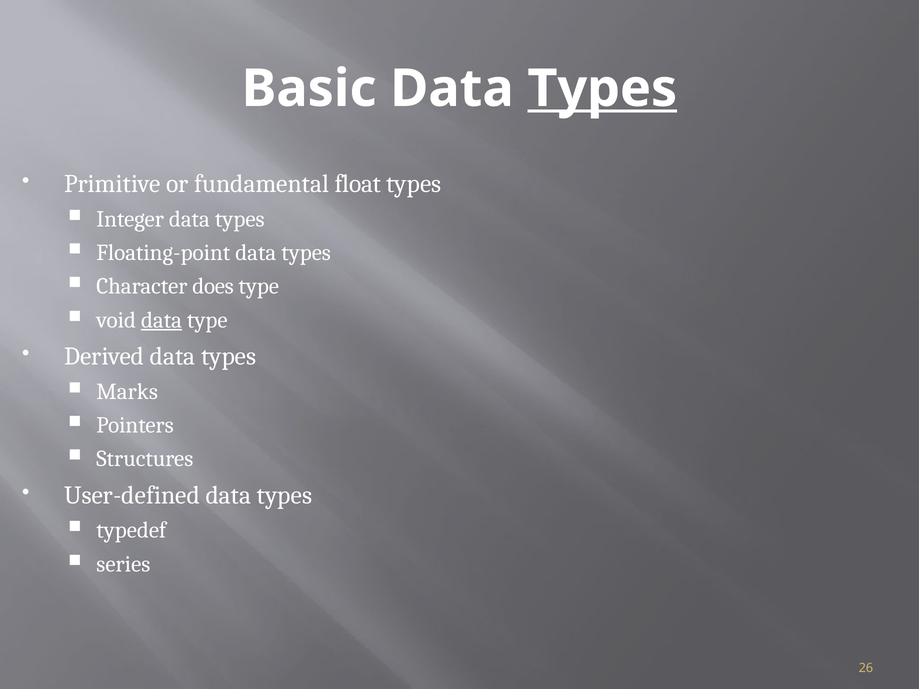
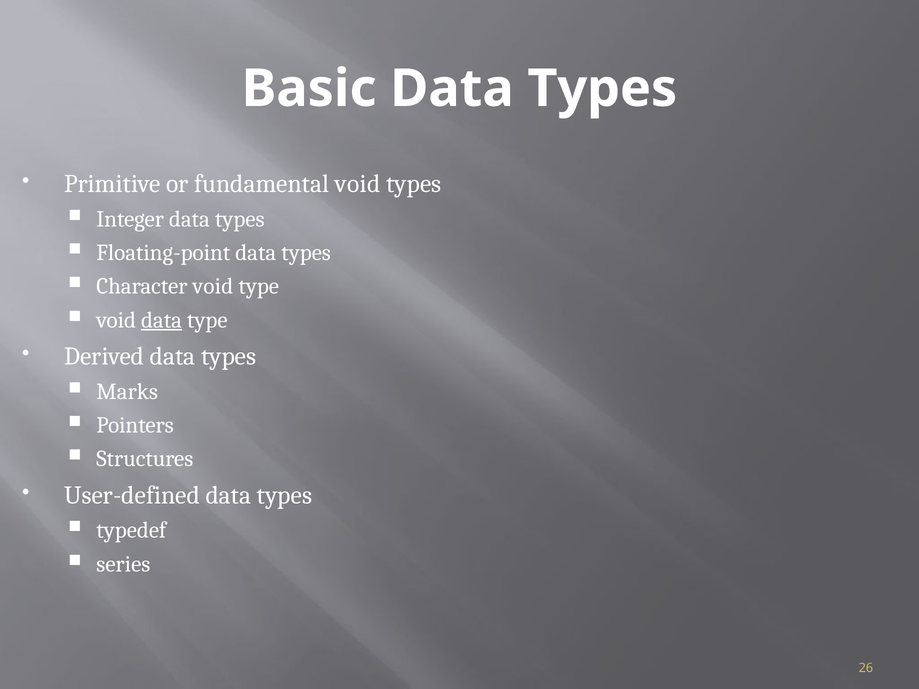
Types underline: present -> none (602, 89)
fundamental float: float -> void (358, 184)
Character does: does -> void (213, 286)
